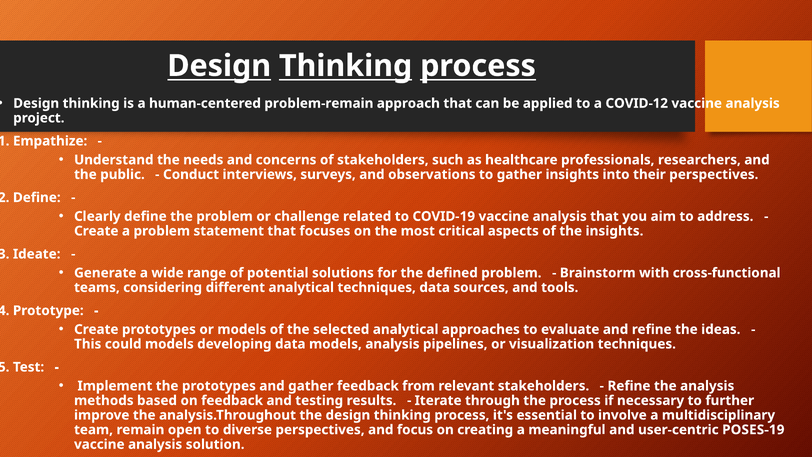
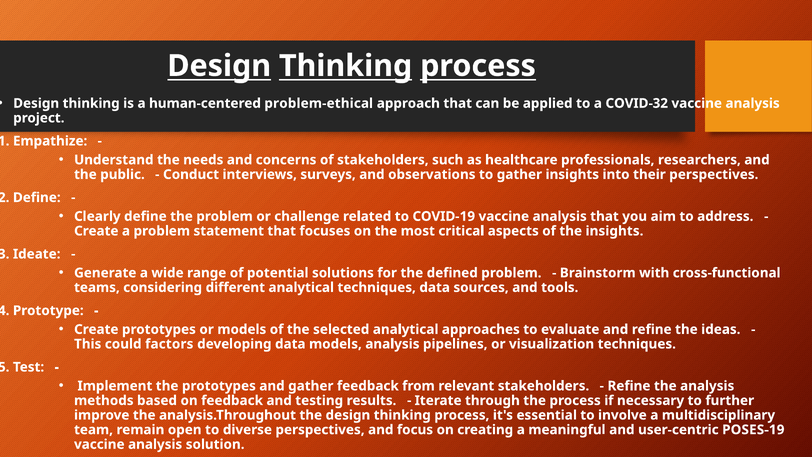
problem-remain: problem-remain -> problem-ethical (319, 103)
COVID-12: COVID-12 -> COVID-32 (637, 103)
could models: models -> factors (169, 344)
